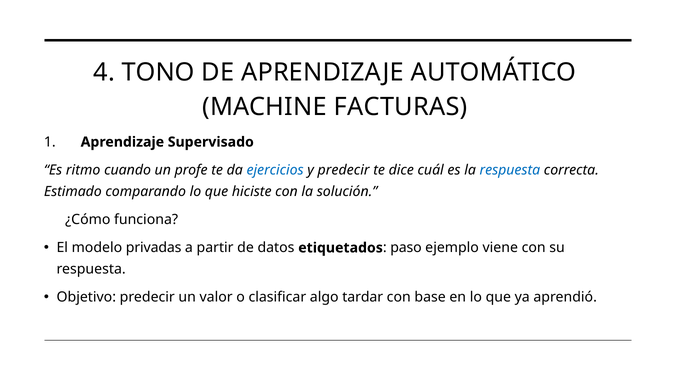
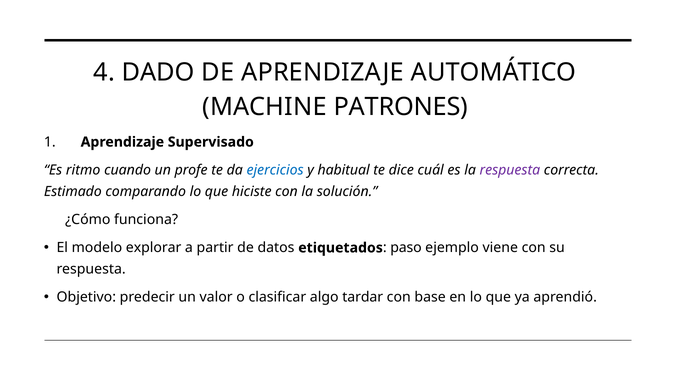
TONO: TONO -> DADO (158, 72)
FACTURAS: FACTURAS -> PATRONES (401, 107)
y predecir: predecir -> habitual (344, 170)
respuesta colour: blue -> purple (510, 170)
privadas: privadas -> explorar (154, 248)
